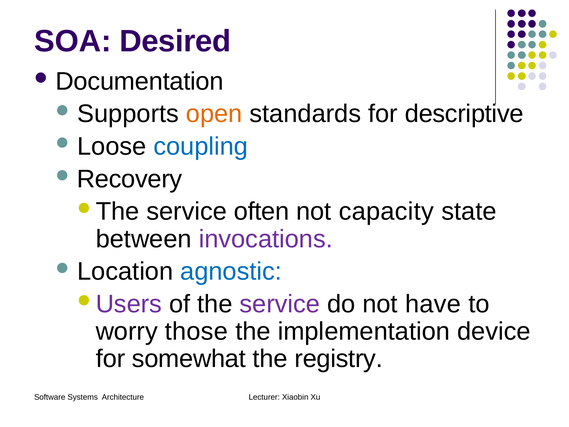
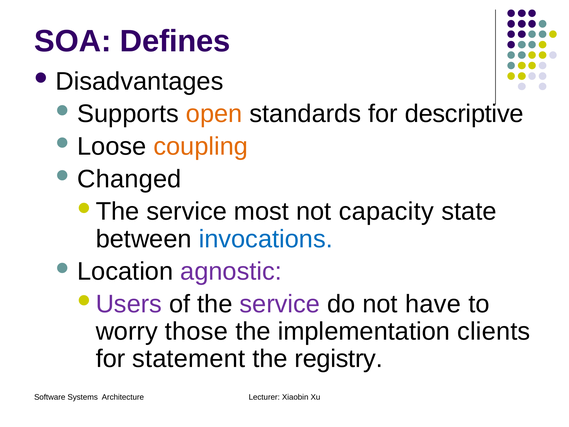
Desired: Desired -> Defines (175, 41)
Documentation: Documentation -> Disadvantages (139, 81)
coupling colour: blue -> orange (201, 146)
Recovery: Recovery -> Changed (129, 179)
often: often -> most (261, 211)
invocations colour: purple -> blue (266, 239)
agnostic colour: blue -> purple (231, 271)
device: device -> clients (494, 331)
somewhat: somewhat -> statement (189, 359)
